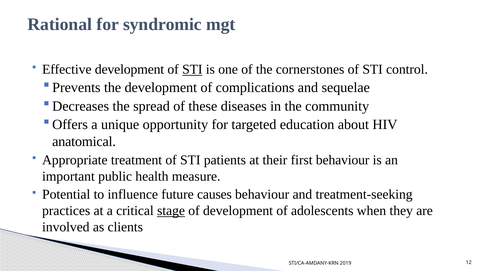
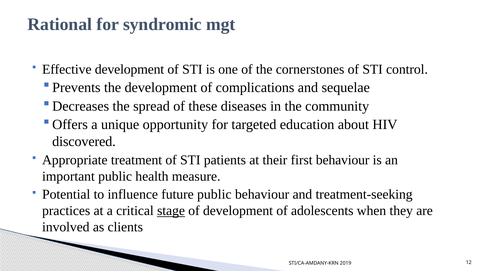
STI underline: present -> none (192, 69)
anatomical: anatomical -> discovered (84, 141)
future causes: causes -> public (214, 195)
